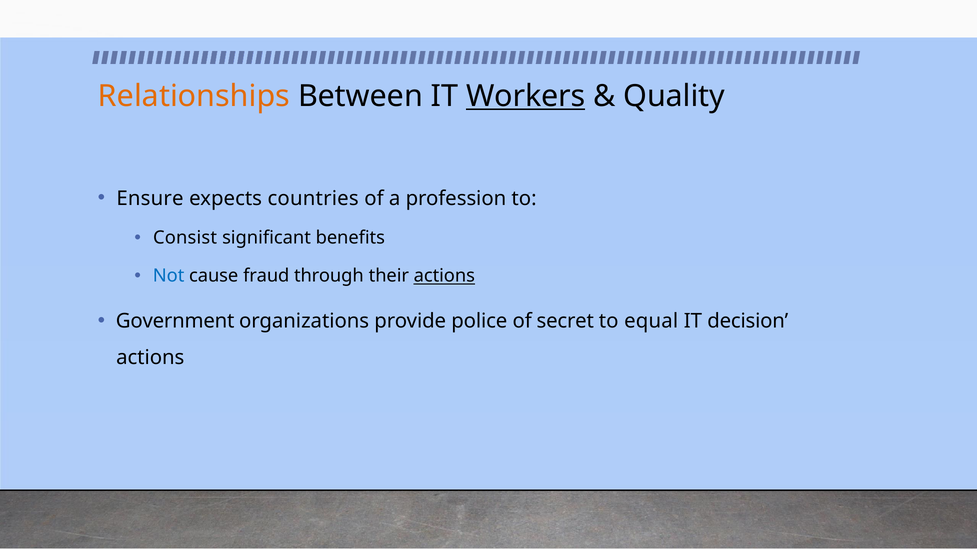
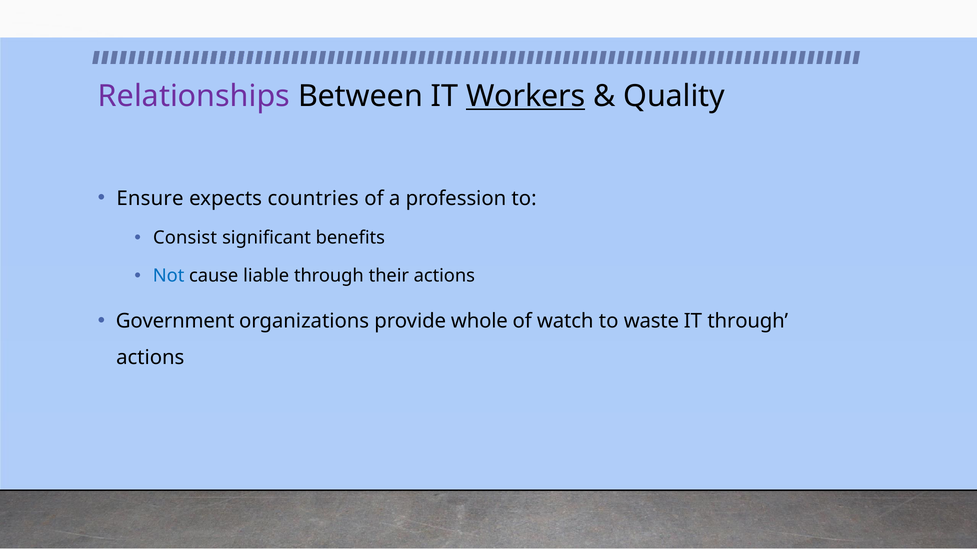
Relationships colour: orange -> purple (194, 96)
fraud: fraud -> liable (266, 276)
actions underline: present -> none (444, 276)
police: police -> whole (479, 321)
secret: secret -> watch (565, 321)
equal: equal -> waste (651, 321)
IT decision: decision -> through (748, 321)
